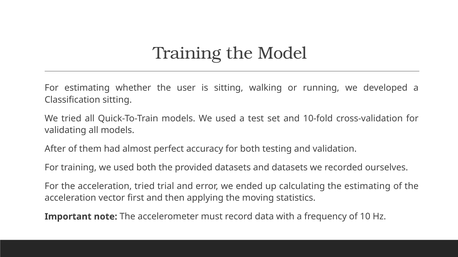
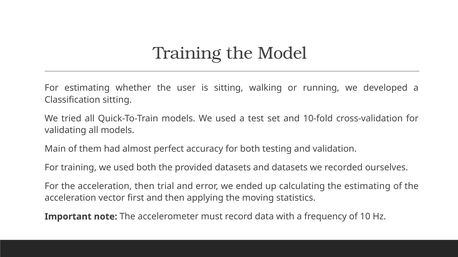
After: After -> Main (55, 149)
acceleration tried: tried -> then (145, 187)
